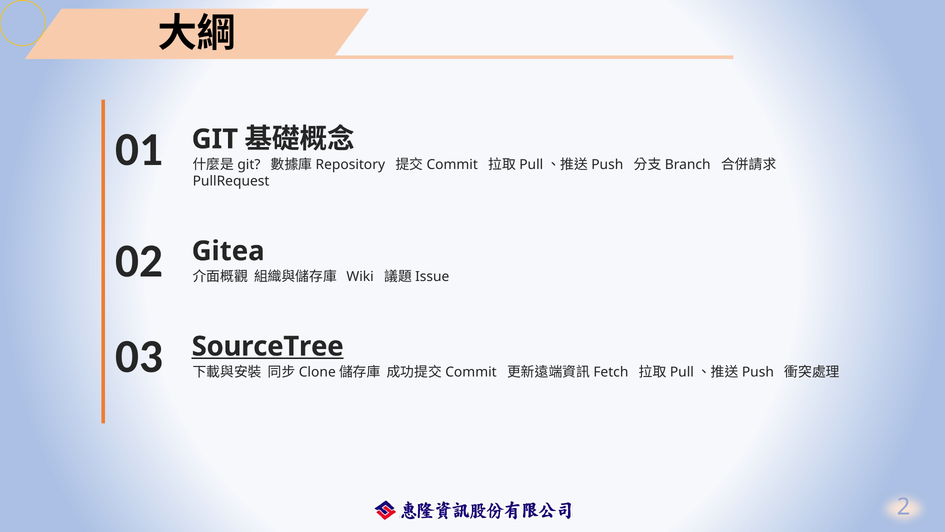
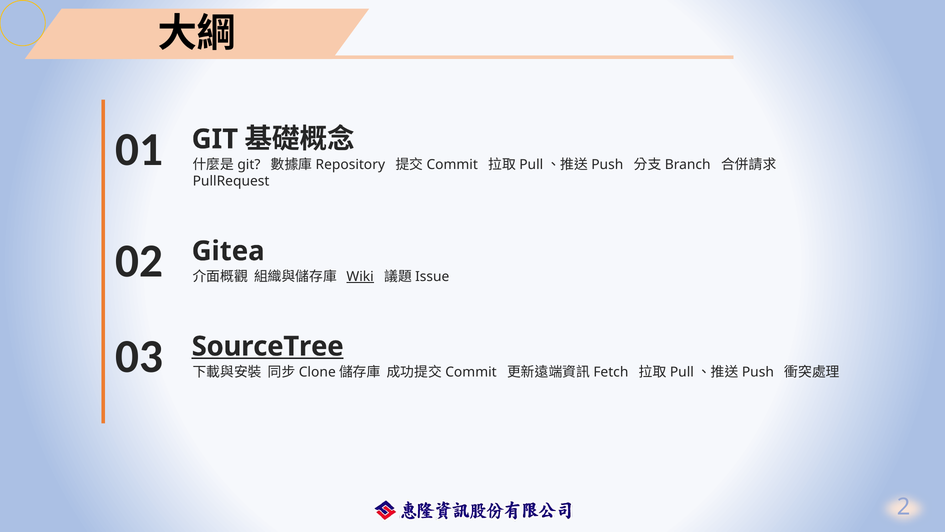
Wiki underline: none -> present (360, 276)
